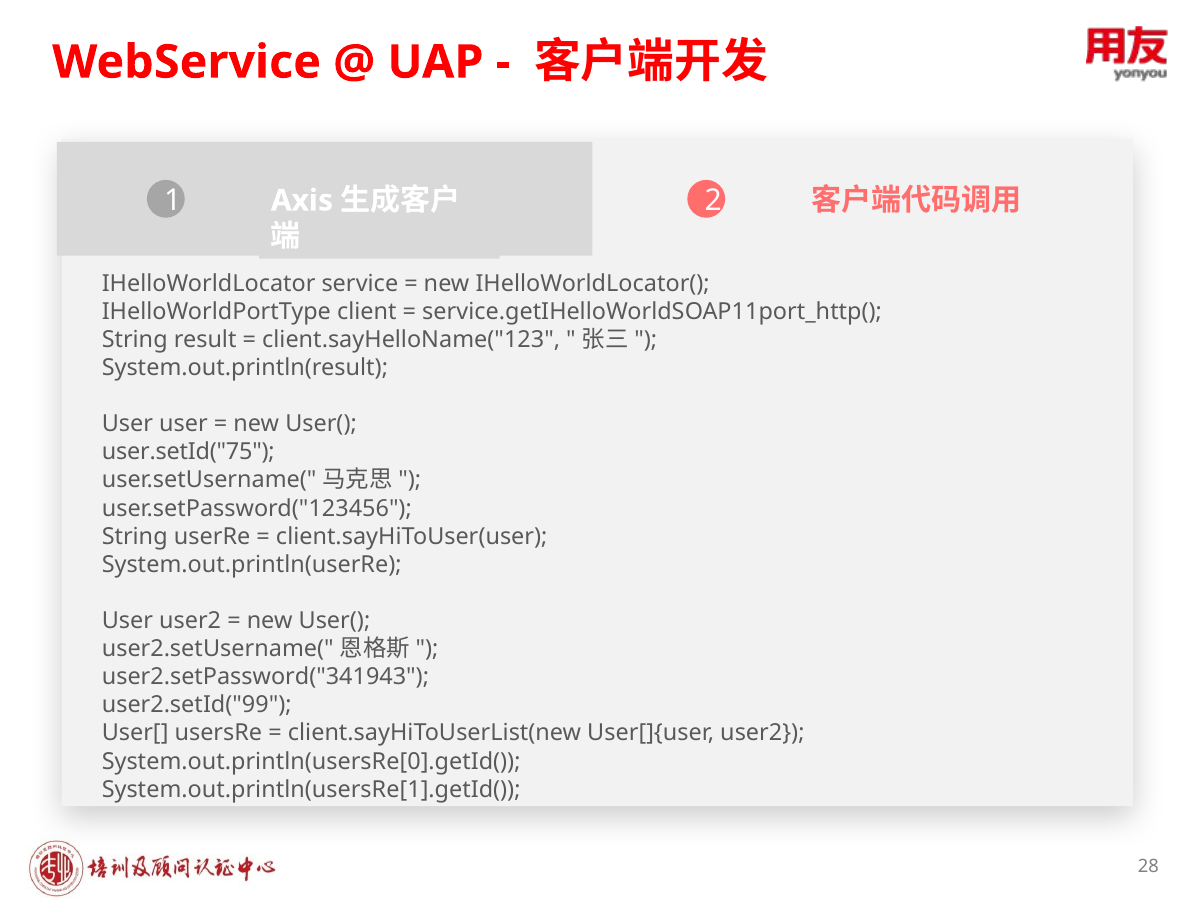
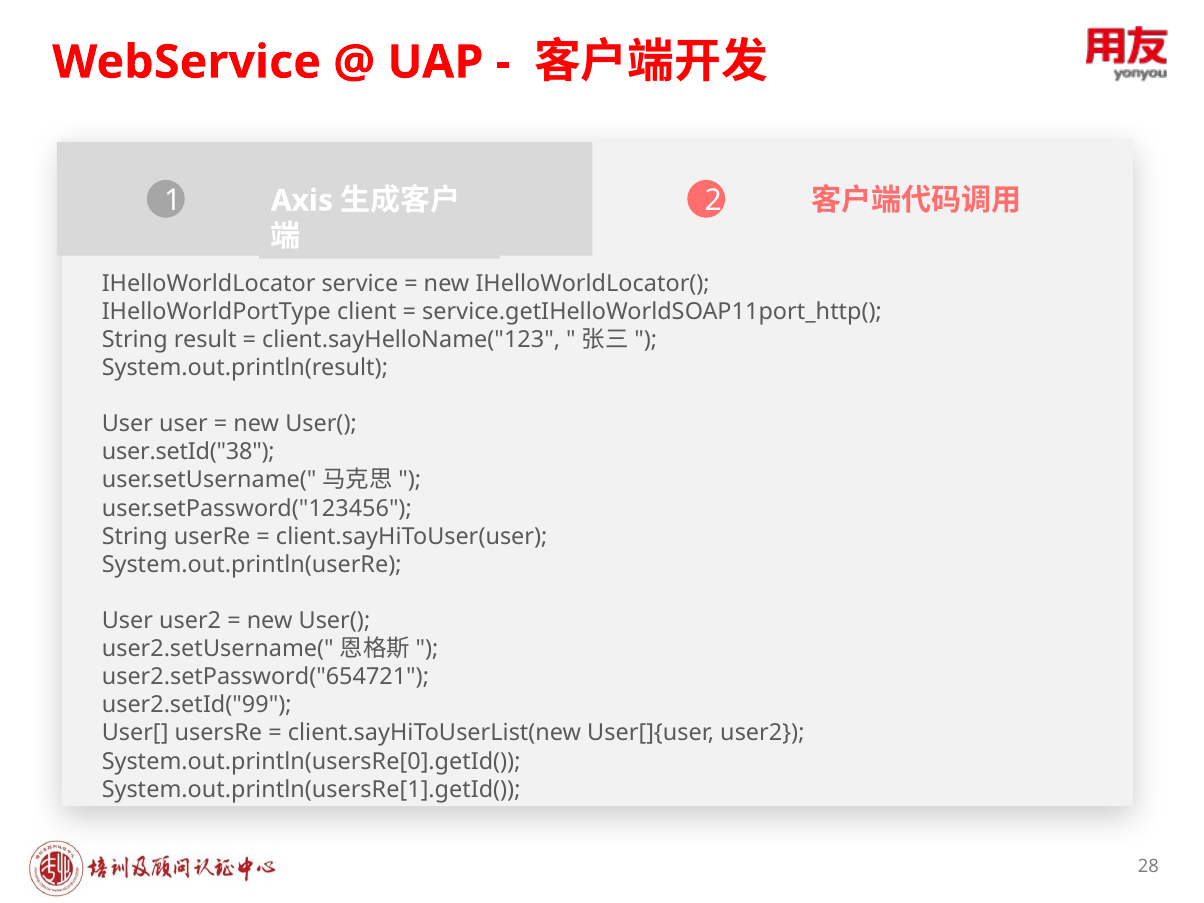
user.setId("75: user.setId("75 -> user.setId("38 (188, 452)
user2.setPassword("341943: user2.setPassword("341943 -> user2.setPassword("654721 (265, 677)
